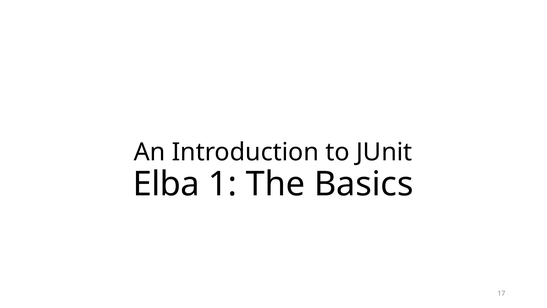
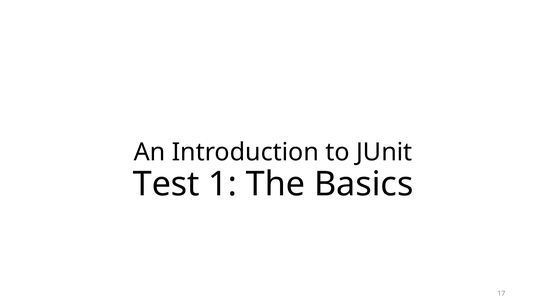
Elba: Elba -> Test (166, 184)
